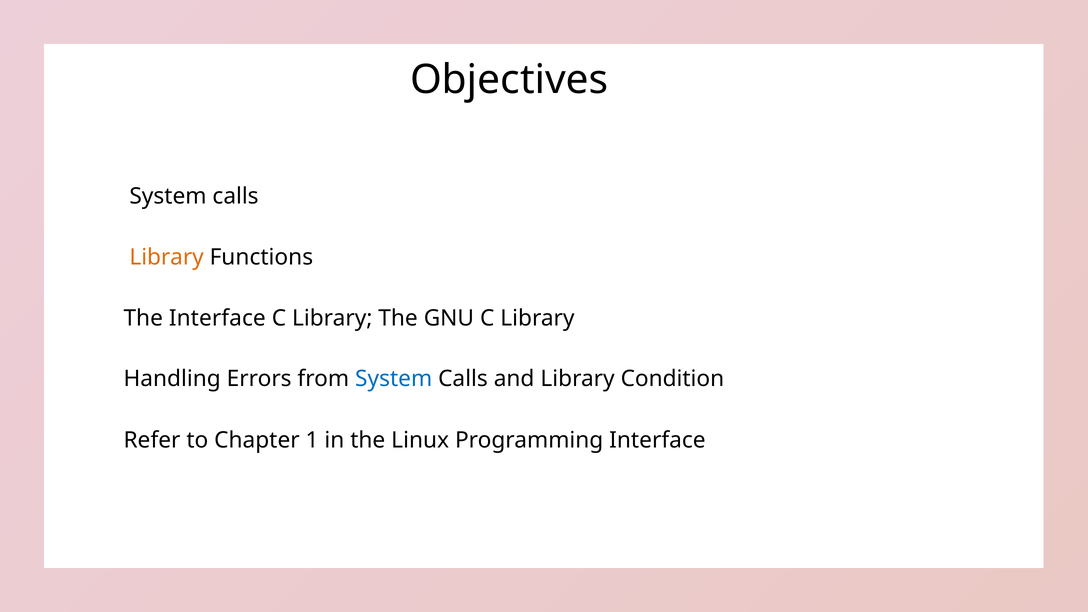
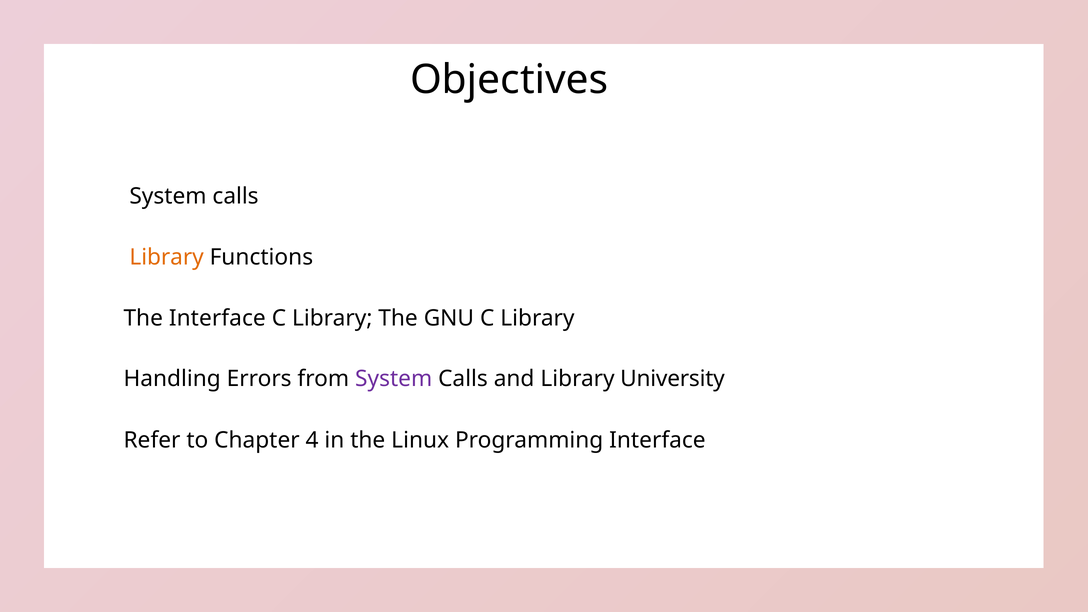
System colour: blue -> purple (394, 379)
Condition: Condition -> University (673, 379)
1: 1 -> 4 (312, 440)
